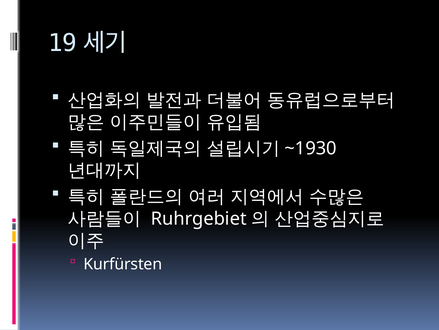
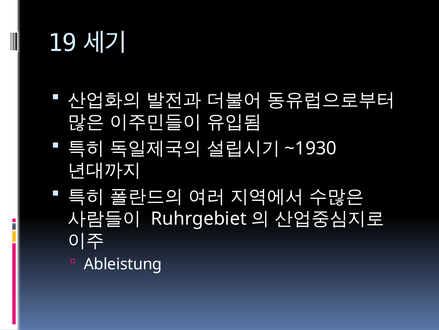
Kurfürsten: Kurfürsten -> Ableistung (123, 264)
